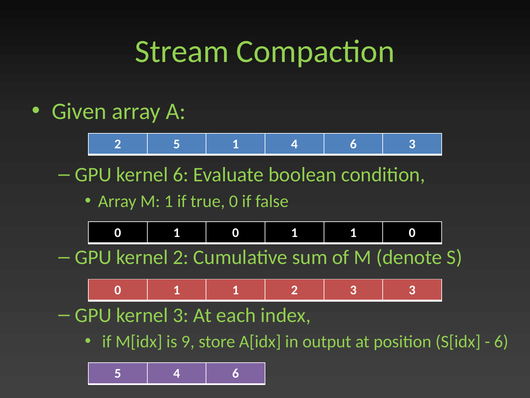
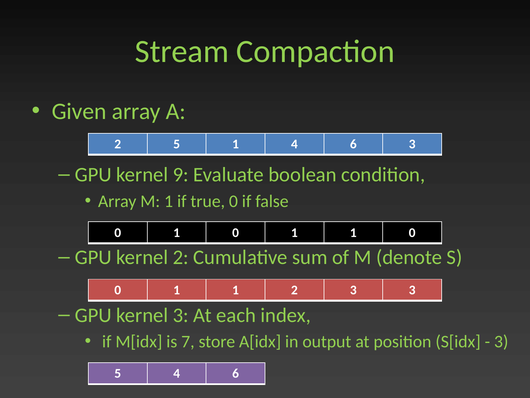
kernel 6: 6 -> 9 (181, 175)
9: 9 -> 7 (188, 341)
6: 6 -> 3 (501, 341)
